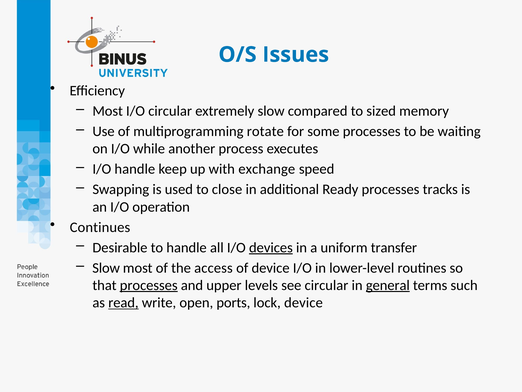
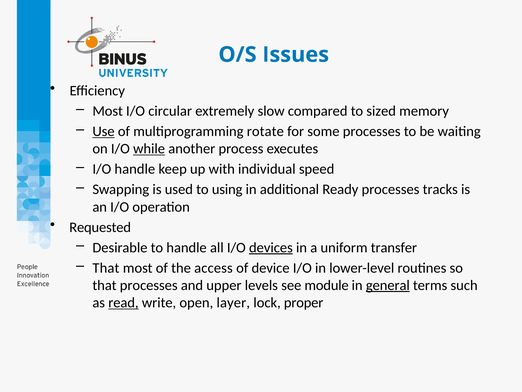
Use underline: none -> present (104, 131)
while underline: none -> present (149, 149)
exchange: exchange -> individual (267, 169)
close: close -> using (227, 189)
Continues: Continues -> Requested (100, 227)
Slow: Slow -> That (106, 268)
processes underline: present -> none (149, 285)
see circular: circular -> module (327, 285)
ports: ports -> layer (233, 302)
lock device: device -> proper (304, 302)
